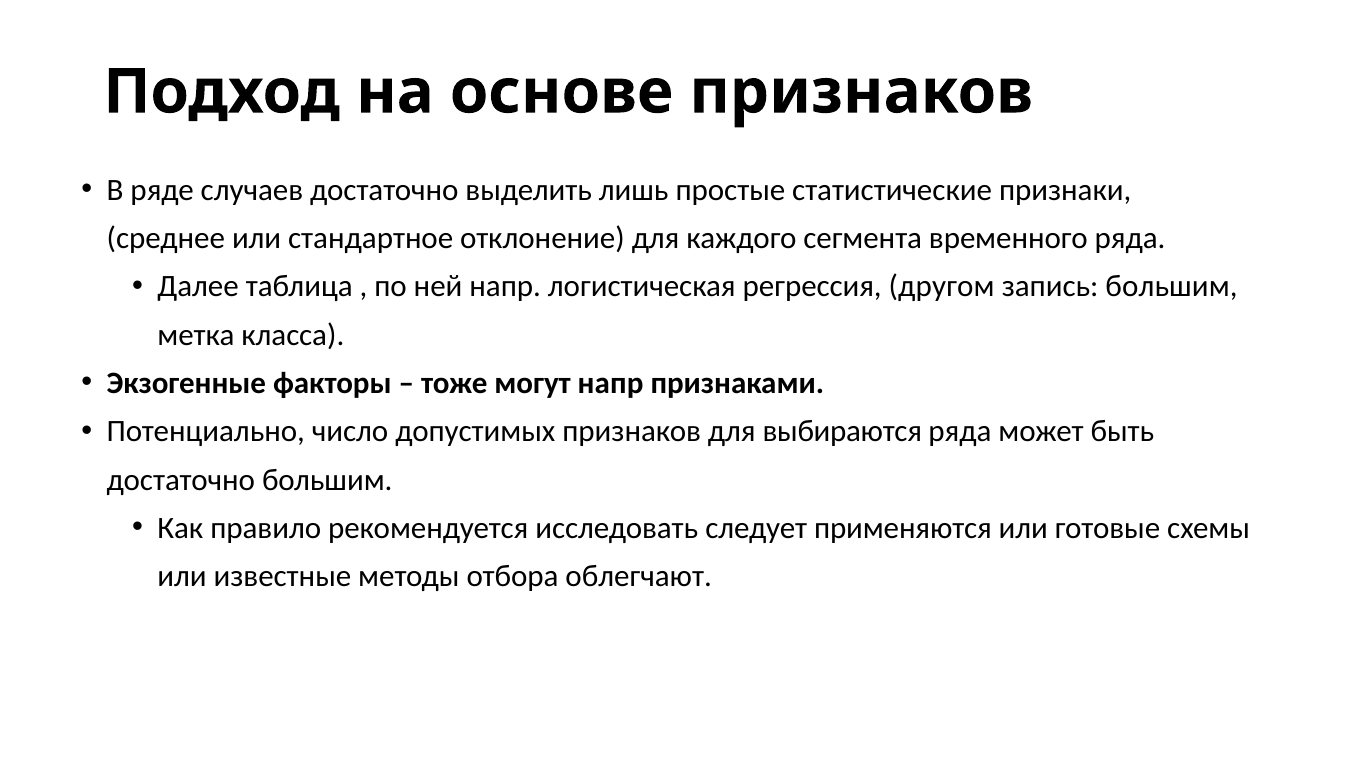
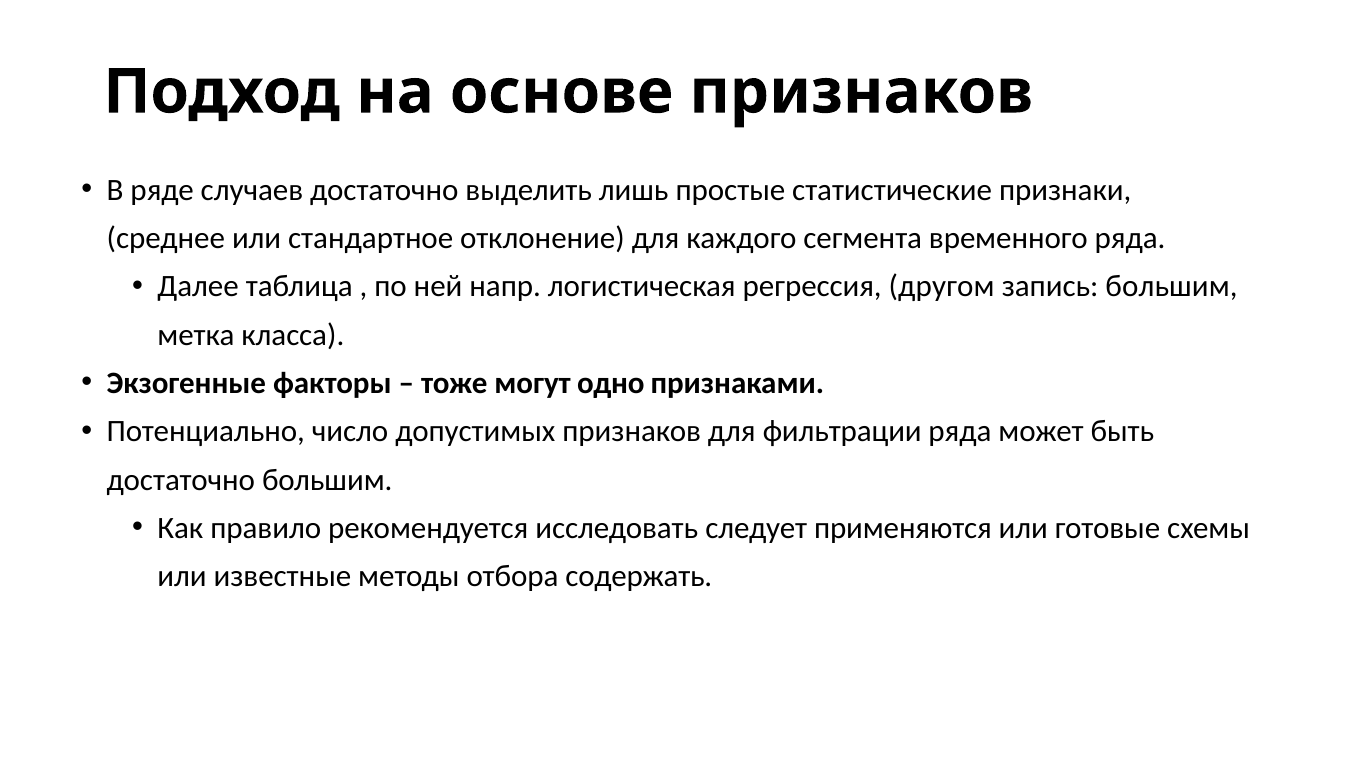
могут напр: напр -> одно (611, 383)
выбираются: выбираются -> фильтрации (842, 431)
облегчают: облегчают -> содержать (639, 576)
